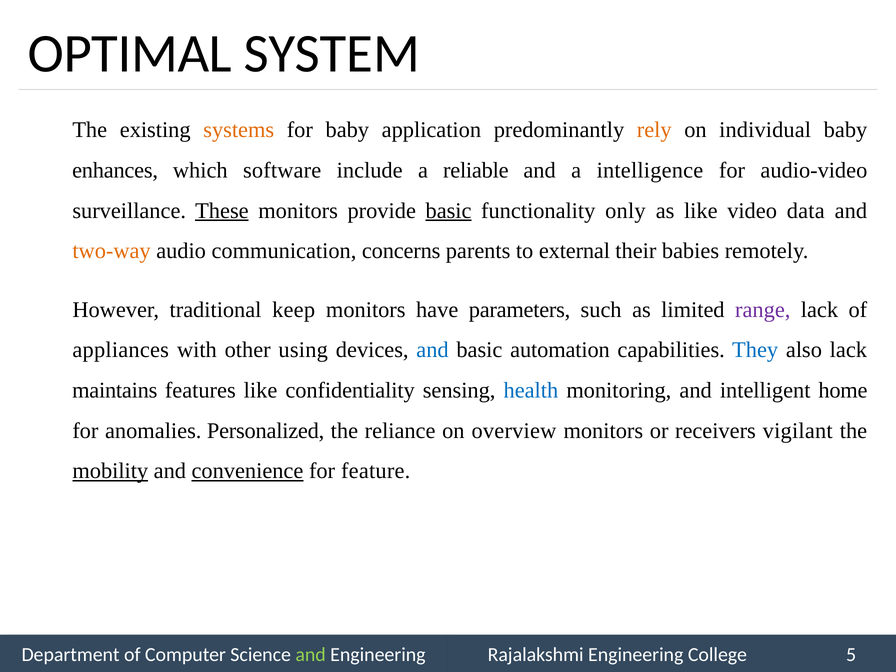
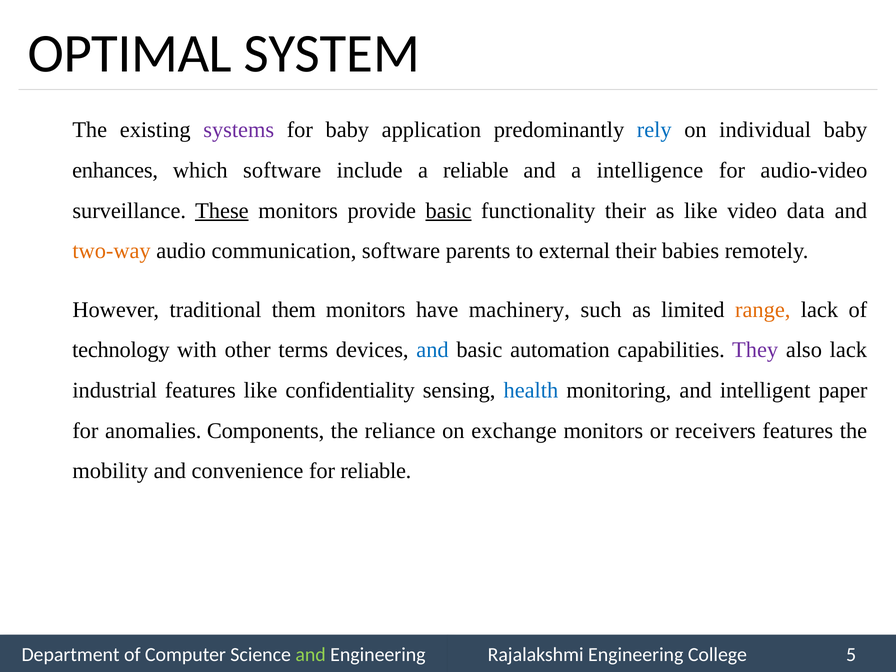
systems colour: orange -> purple (239, 130)
rely colour: orange -> blue (654, 130)
functionality only: only -> their (626, 211)
communication concerns: concerns -> software (401, 251)
keep: keep -> them (294, 310)
parameters: parameters -> machinery (519, 310)
range colour: purple -> orange (763, 310)
appliances: appliances -> technology (121, 350)
using: using -> terms (303, 350)
They colour: blue -> purple (755, 350)
maintains: maintains -> industrial (115, 390)
home: home -> paper (843, 390)
Personalized: Personalized -> Components (266, 431)
overview: overview -> exchange (514, 431)
receivers vigilant: vigilant -> features (798, 431)
mobility underline: present -> none (110, 471)
convenience underline: present -> none (247, 471)
for feature: feature -> reliable (376, 471)
